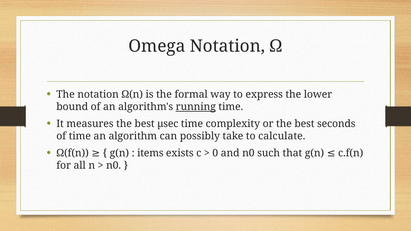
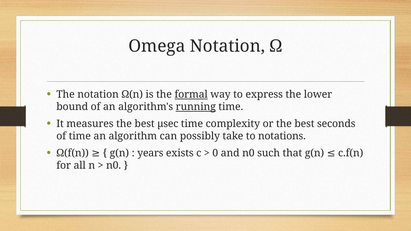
formal underline: none -> present (191, 95)
calculate: calculate -> notations (282, 136)
items: items -> years (150, 153)
